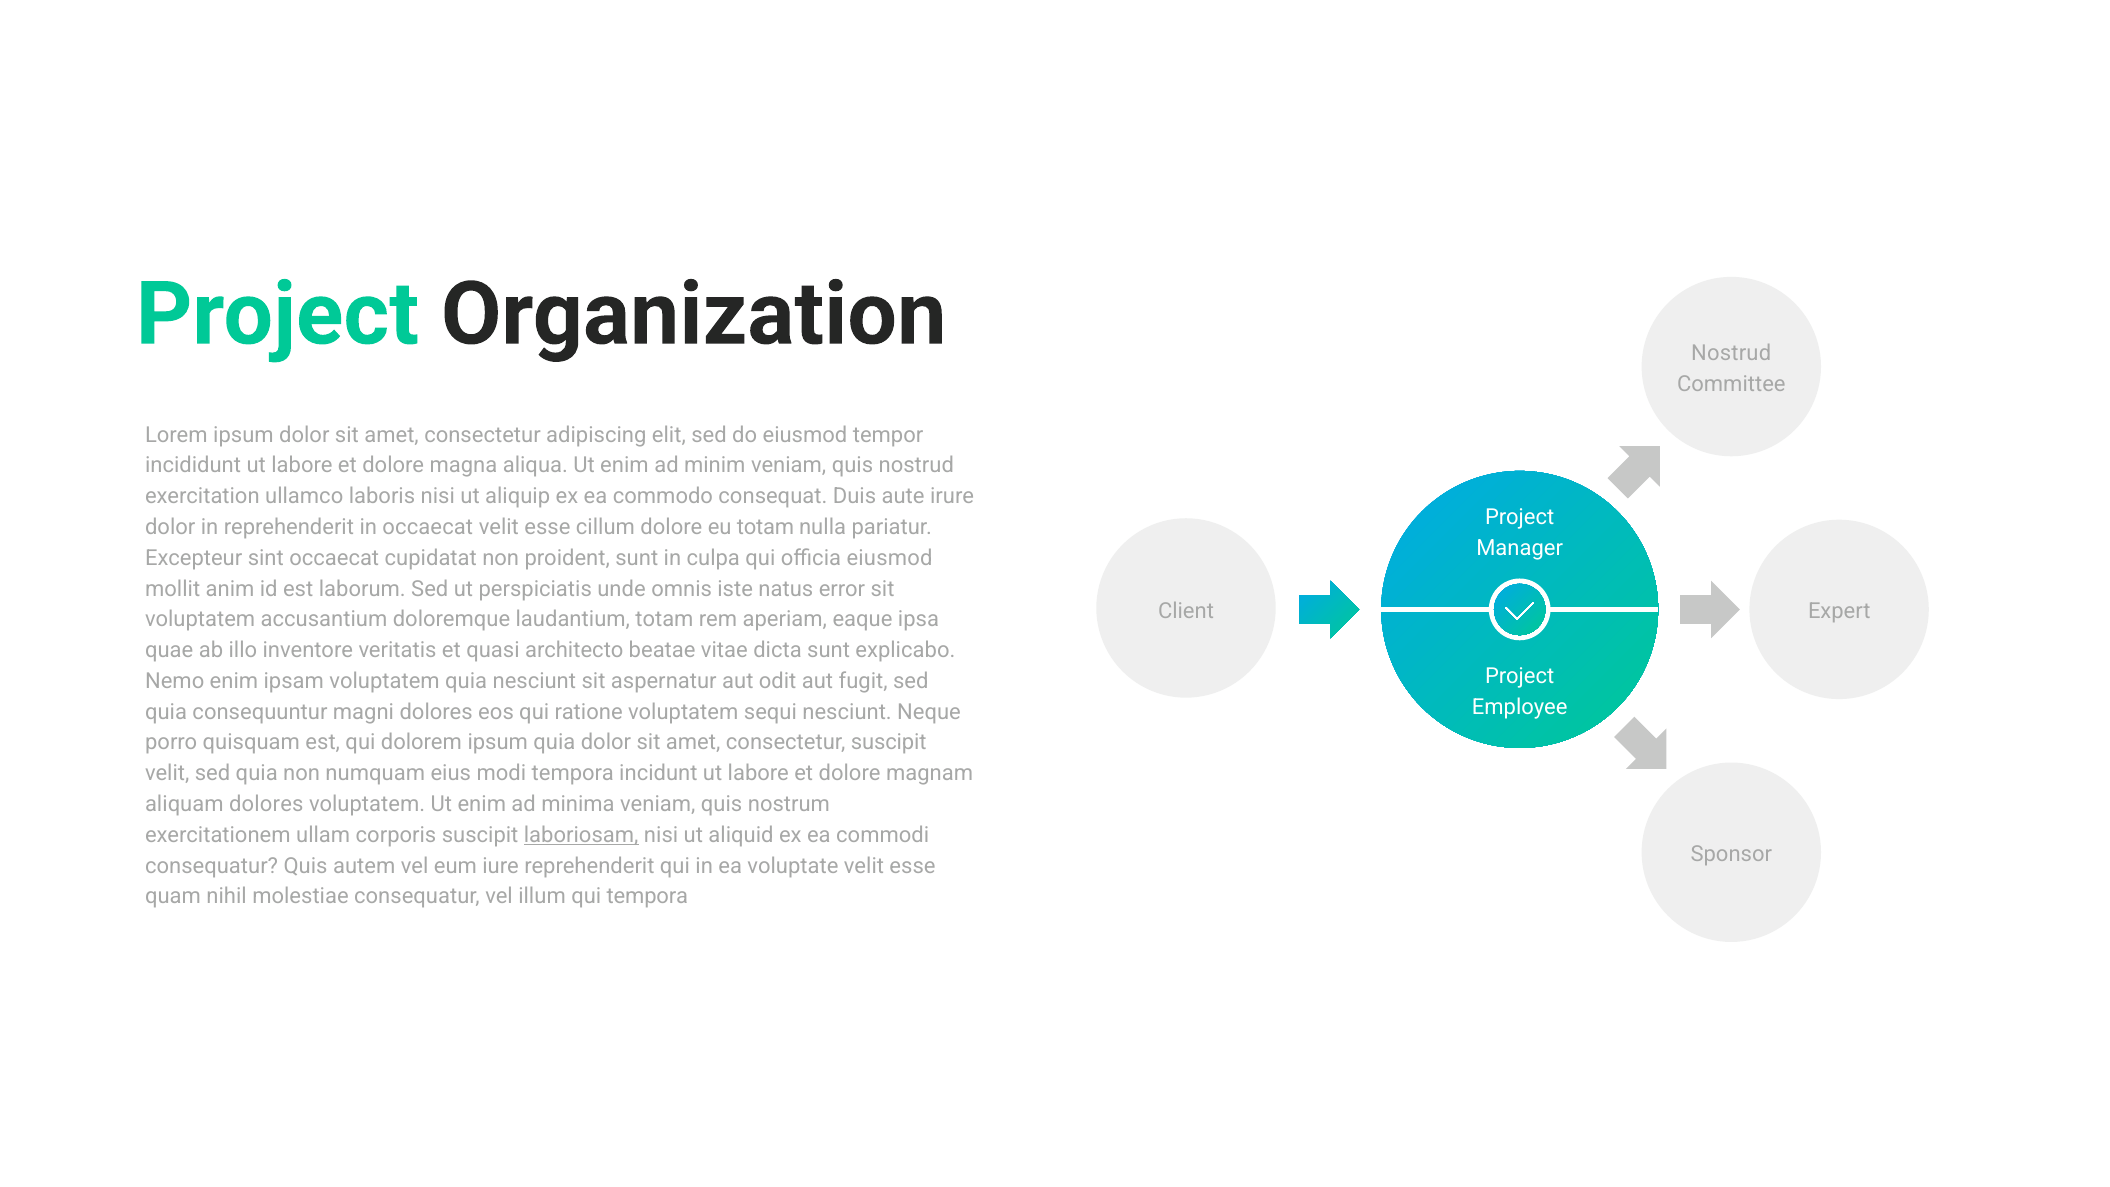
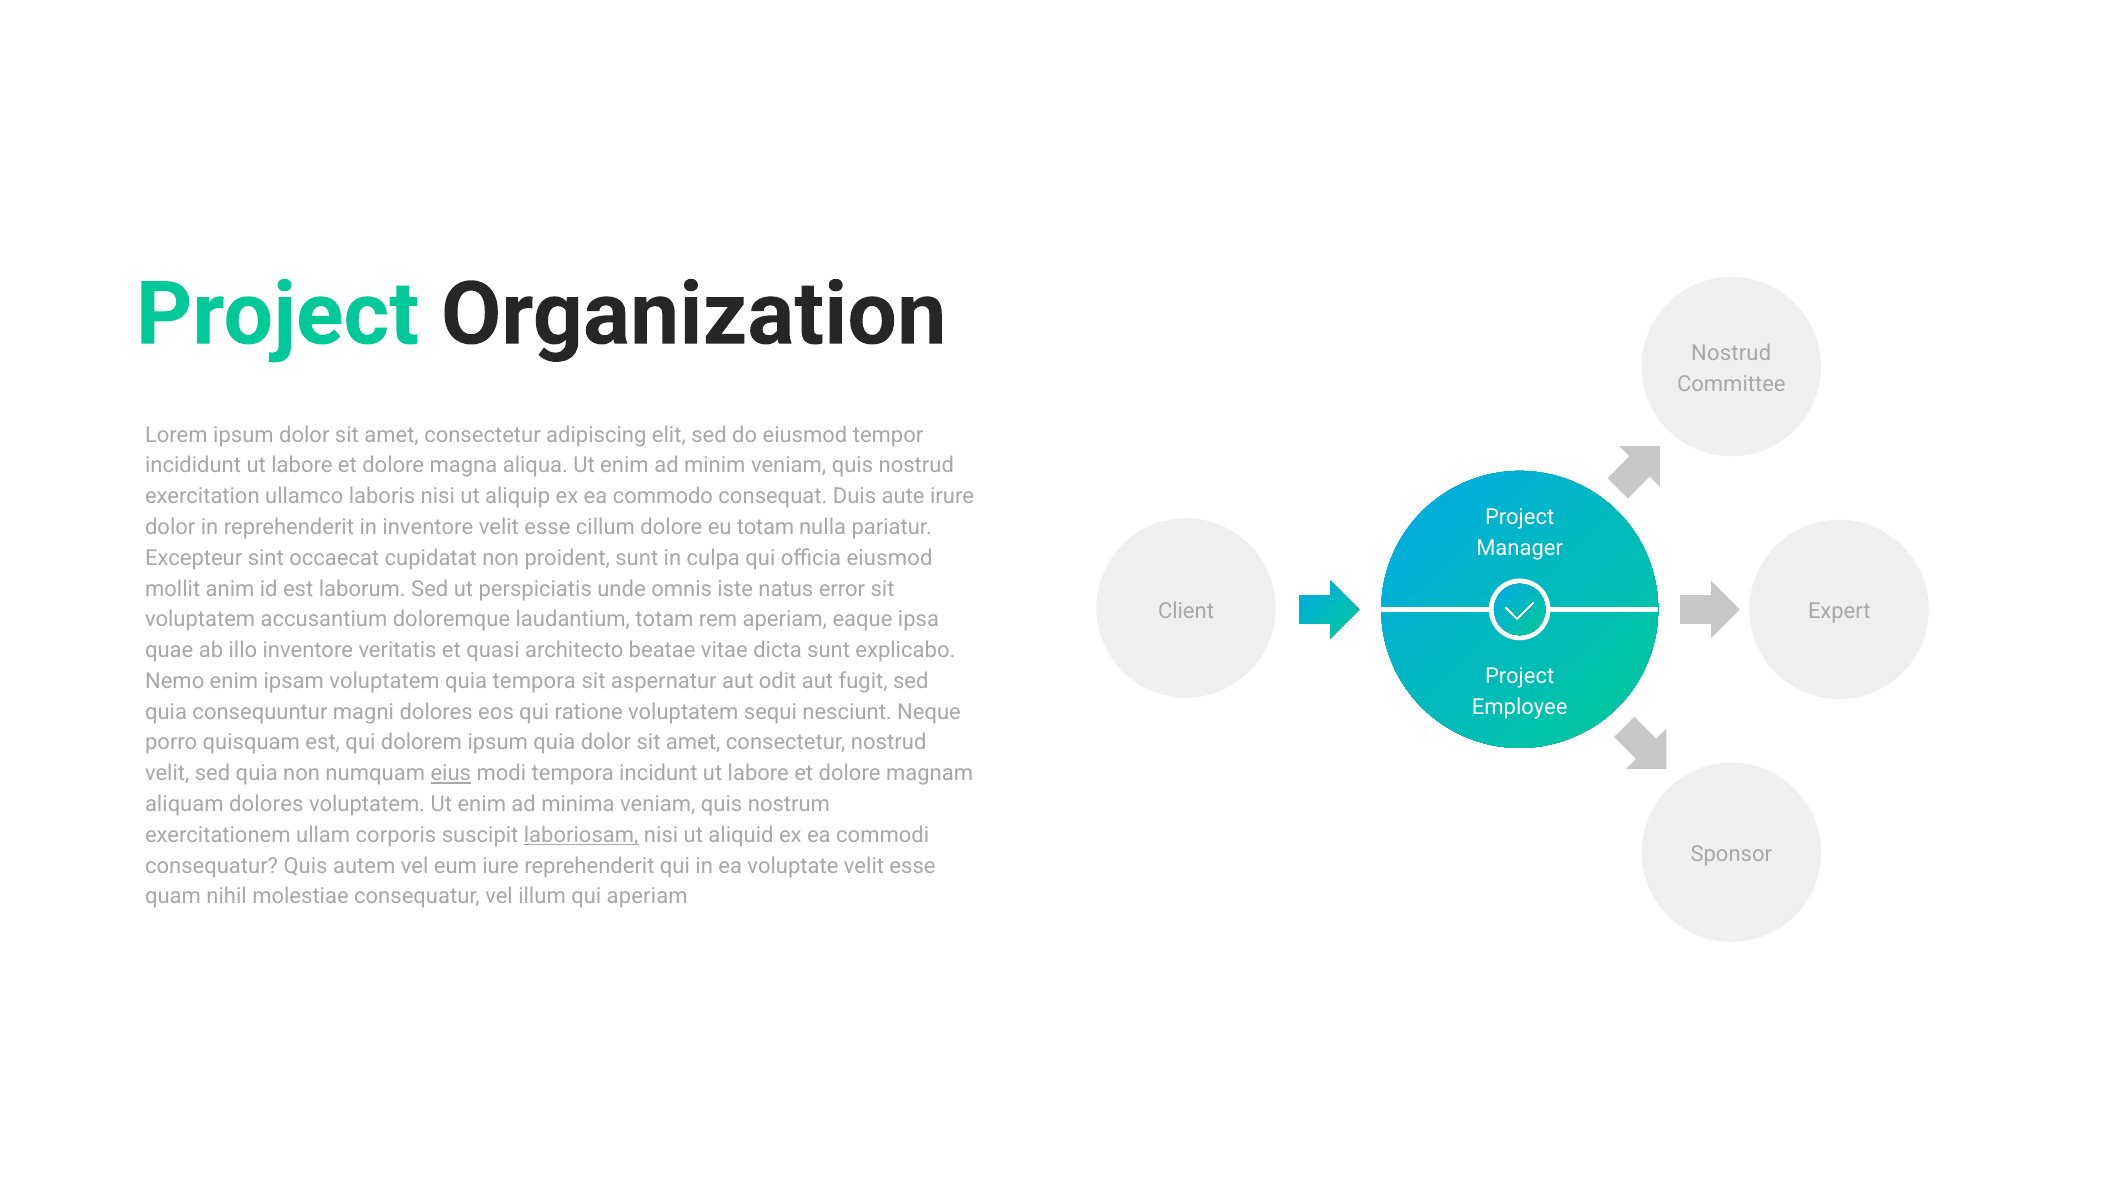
in occaecat: occaecat -> inventore (428, 527)
quia nesciunt: nesciunt -> tempora (534, 681)
consectetur suscipit: suscipit -> nostrud (889, 743)
eius underline: none -> present (451, 773)
qui tempora: tempora -> aperiam (647, 897)
